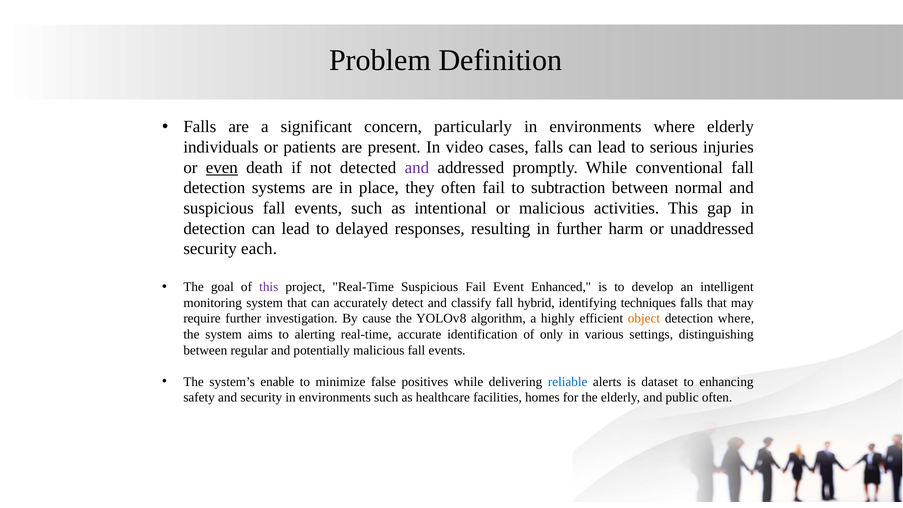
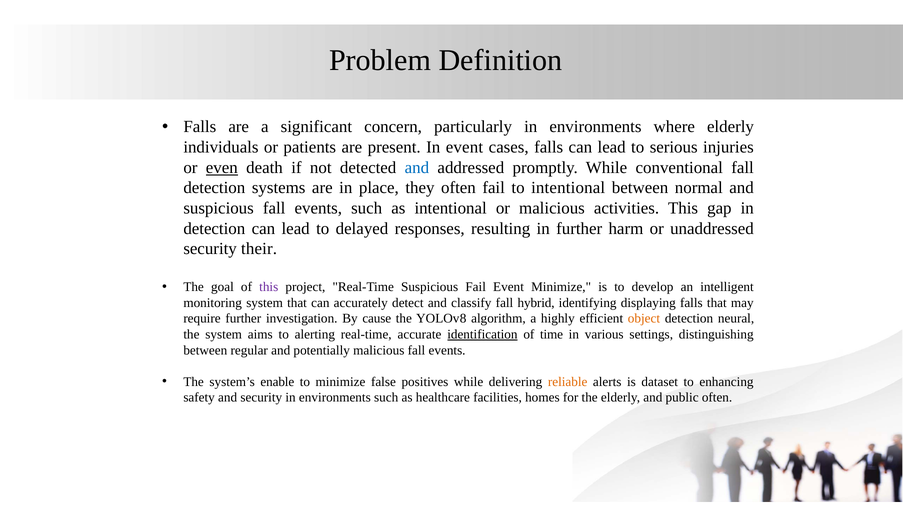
In video: video -> event (464, 147)
and colour: purple -> blue (417, 167)
to subtraction: subtraction -> intentional (568, 188)
each: each -> their (259, 249)
Event Enhanced: Enhanced -> Minimize (561, 287)
techniques: techniques -> displaying (648, 303)
detection where: where -> neural (736, 318)
identification underline: none -> present (482, 334)
only: only -> time (552, 334)
reliable colour: blue -> orange (568, 382)
